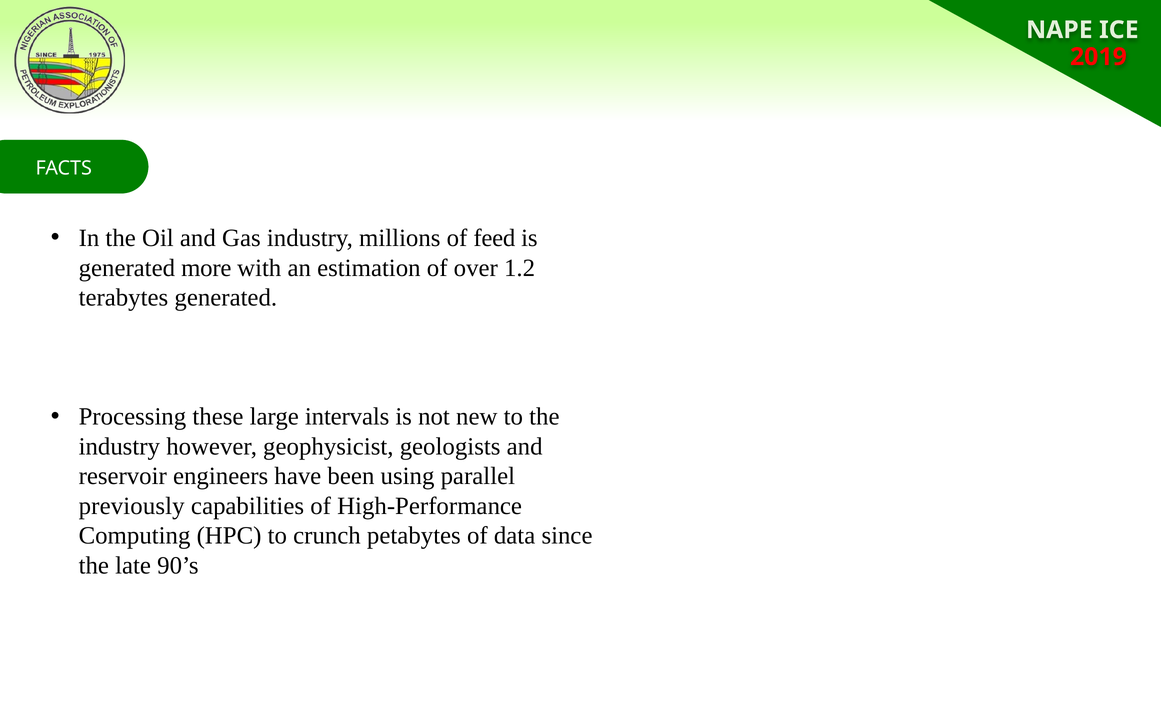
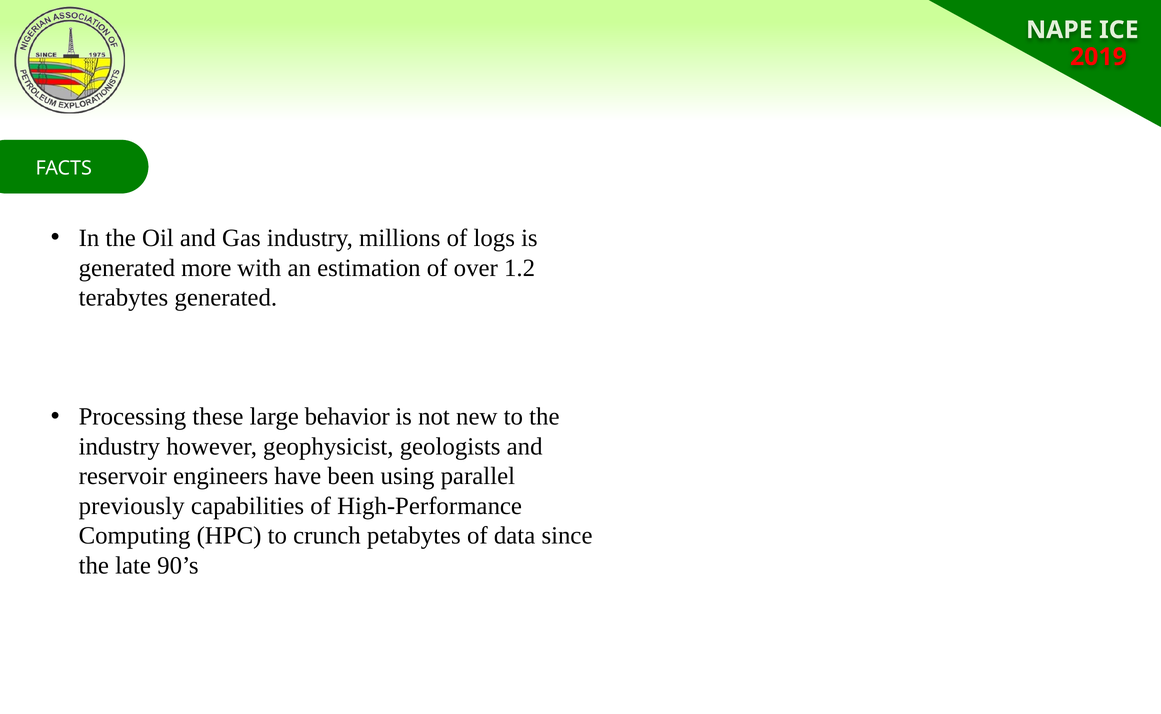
feed: feed -> logs (494, 238)
intervals: intervals -> behavior (347, 417)
